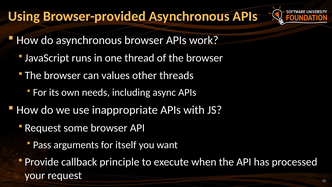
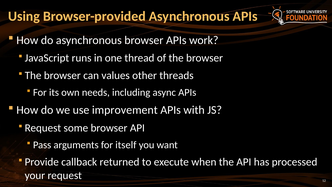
inappropriate: inappropriate -> improvement (125, 110)
principle: principle -> returned (120, 162)
